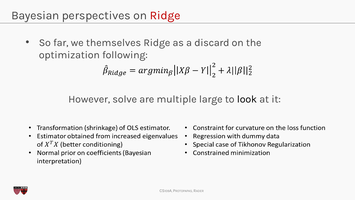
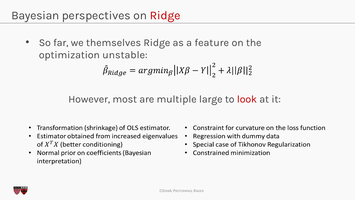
discard: discard -> feature (212, 43)
following: following -> unstable (125, 55)
solve: solve -> most (125, 99)
look colour: black -> red (247, 99)
